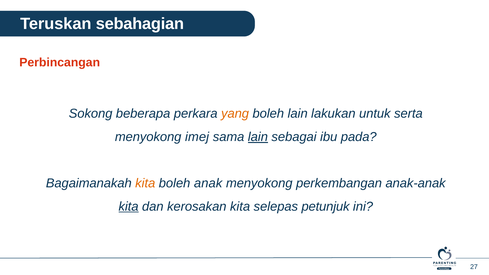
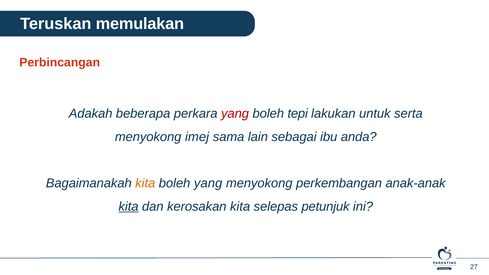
sebahagian: sebahagian -> memulakan (140, 24)
Sokong: Sokong -> Adakah (91, 114)
yang colour: orange -> red (235, 114)
boleh lain: lain -> tepi (298, 114)
lain underline: present -> none (258, 137)
pada: pada -> anda (359, 137)
boleh anak: anak -> yang (208, 183)
